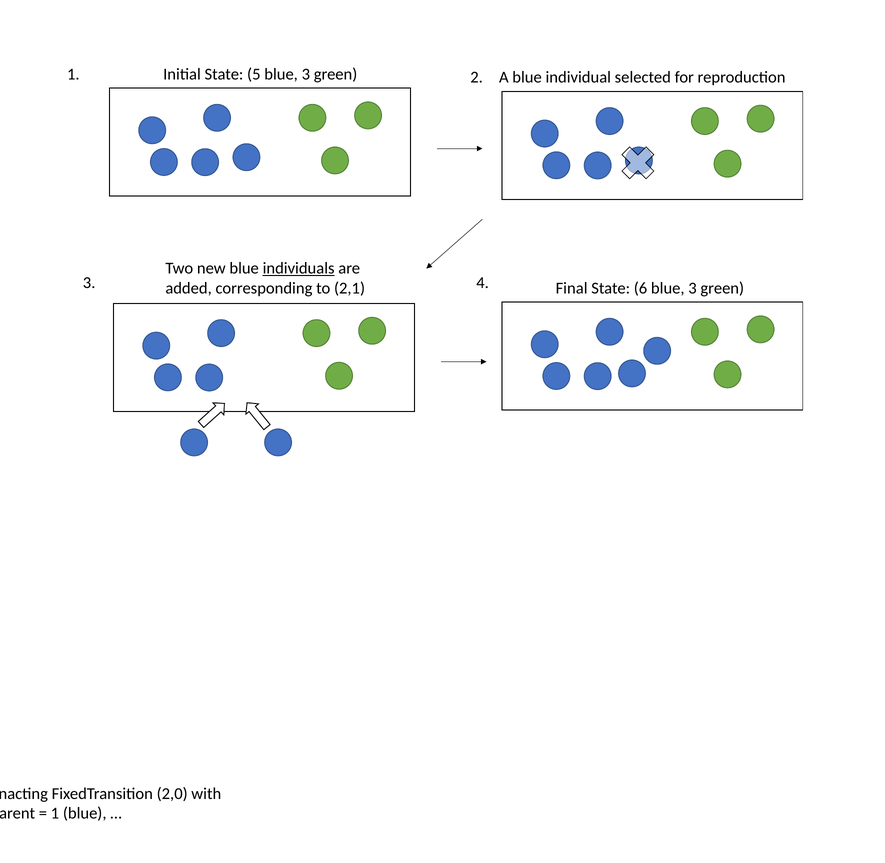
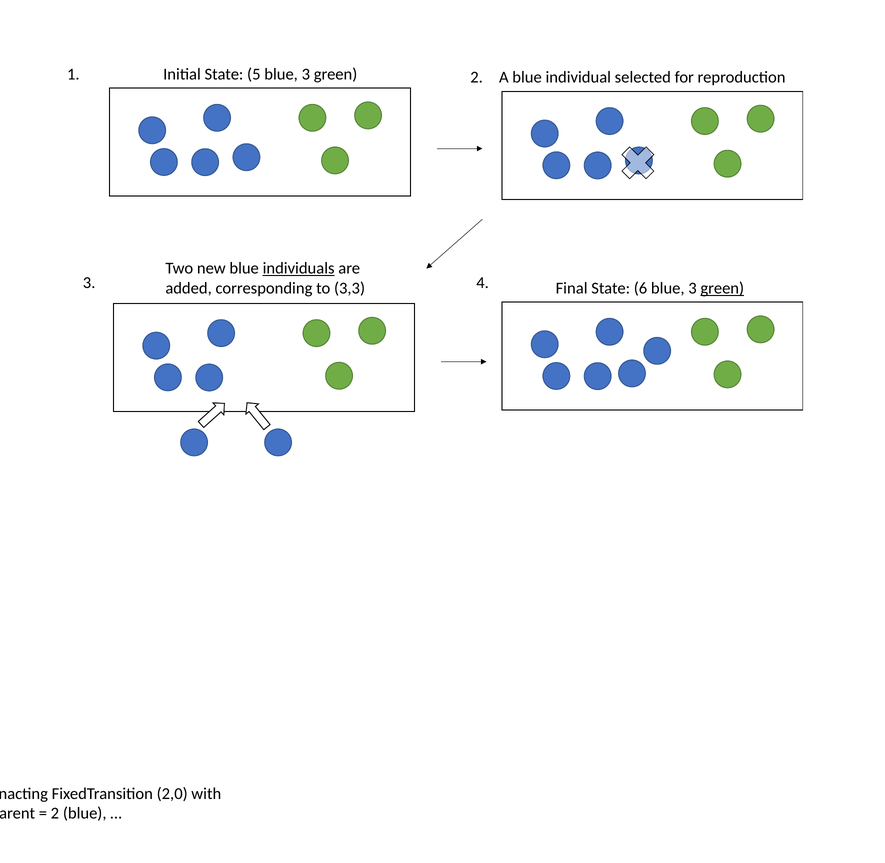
green underline: none -> present (722, 288)
2,1: 2,1 -> 3,3 (350, 288)
1: 1 -> 2 (55, 813)
